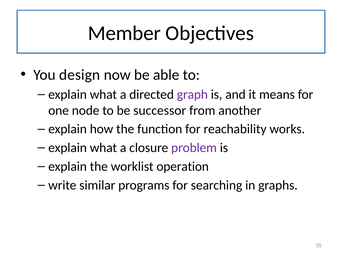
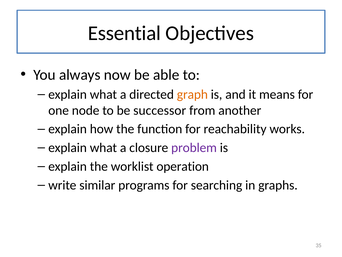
Member: Member -> Essential (124, 33)
design: design -> always (80, 75)
graph colour: purple -> orange (192, 94)
